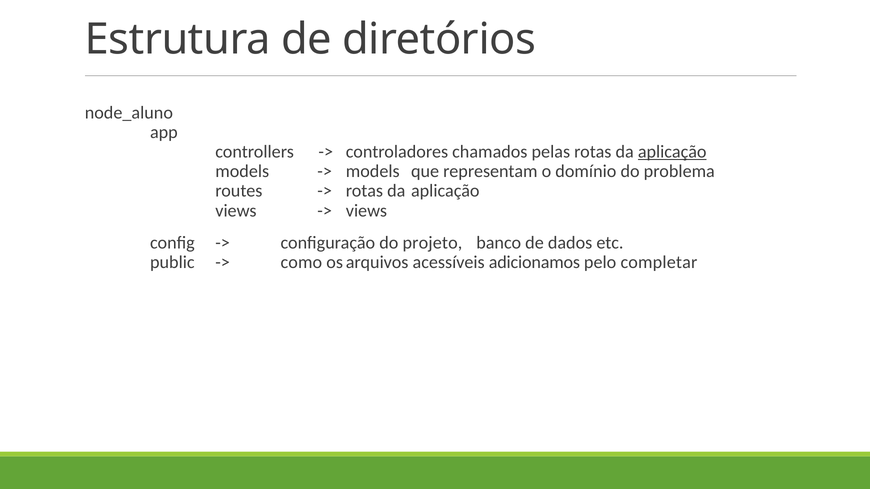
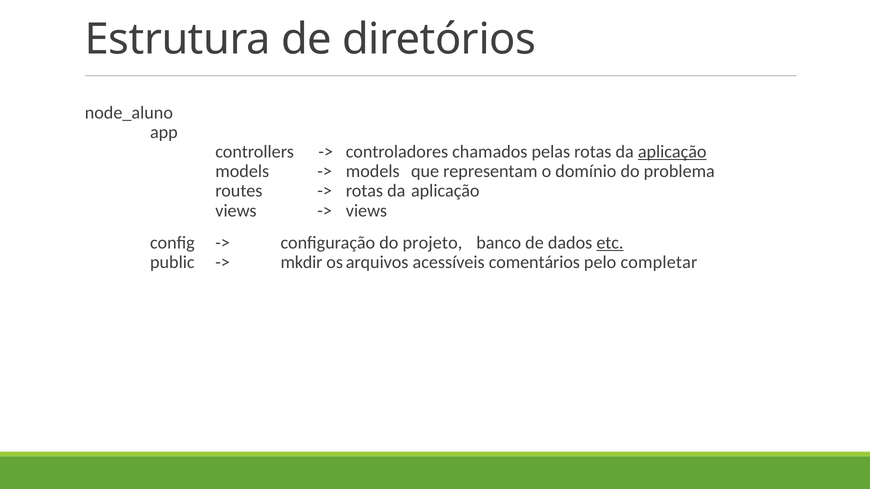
etc underline: none -> present (610, 243)
como: como -> mkdir (302, 263)
adicionamos: adicionamos -> comentários (534, 263)
